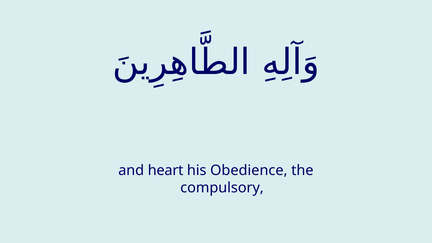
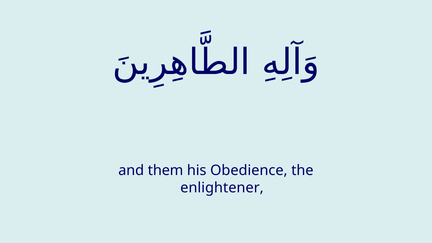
heart: heart -> them (166, 171)
compulsory: compulsory -> enlightener (222, 188)
